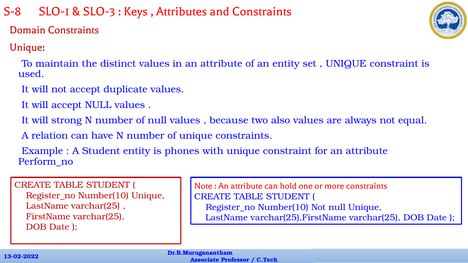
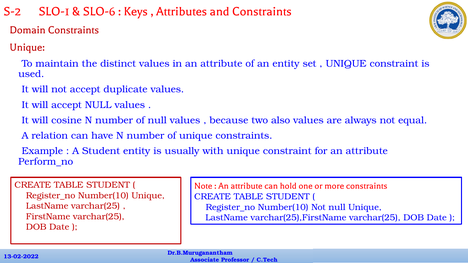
S-8: S-8 -> S-2 (12, 11)
SLO-3: SLO-3 -> SLO-6 (99, 11)
strong: strong -> cosine (66, 120)
phones: phones -> usually (182, 151)
